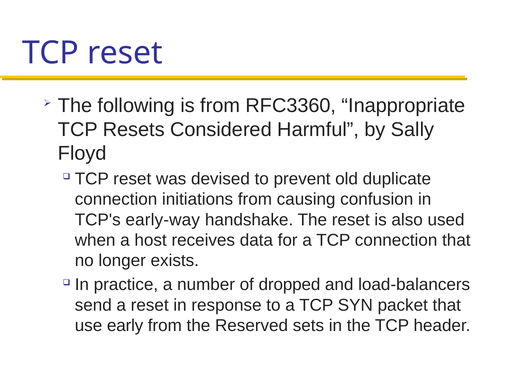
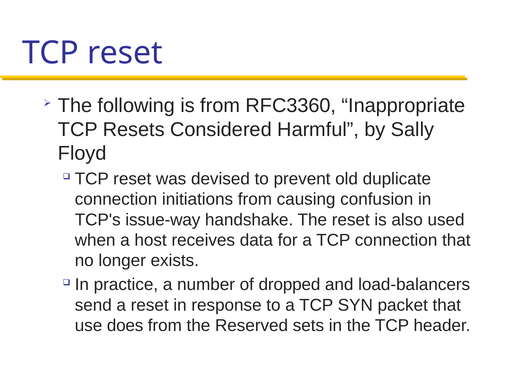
early-way: early-way -> issue-way (163, 220)
early: early -> does (125, 326)
